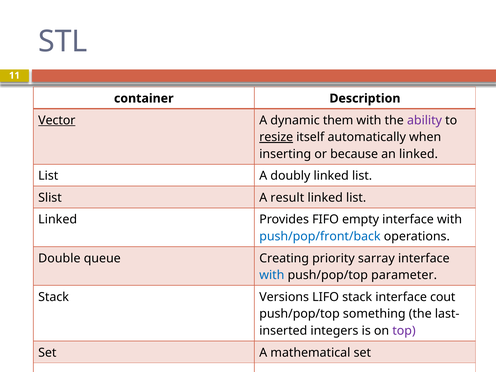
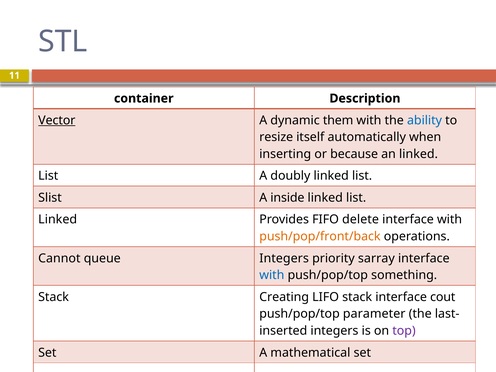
ability colour: purple -> blue (424, 120)
resize underline: present -> none (276, 137)
result: result -> inside (287, 198)
empty: empty -> delete (361, 220)
push/pop/front/back colour: blue -> orange (320, 236)
Double: Double -> Cannot (59, 258)
queue Creating: Creating -> Integers (284, 258)
parameter: parameter -> something (404, 275)
Versions: Versions -> Creating (284, 297)
something: something -> parameter (374, 314)
